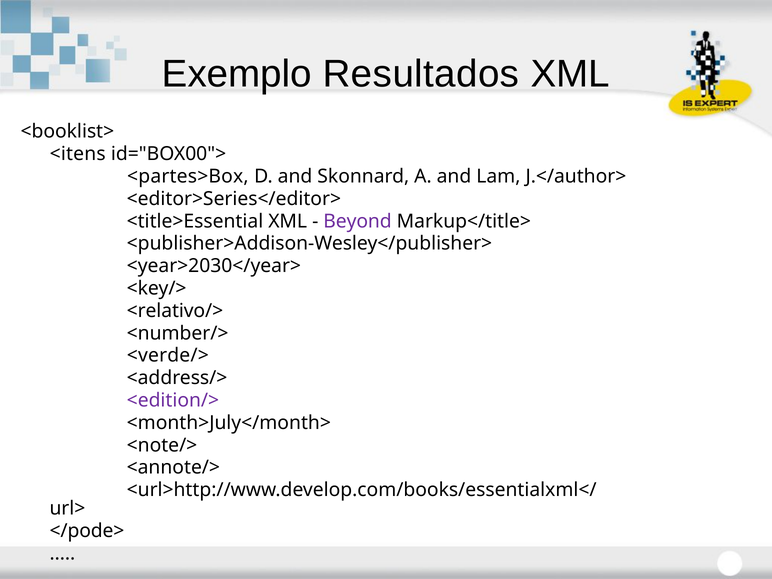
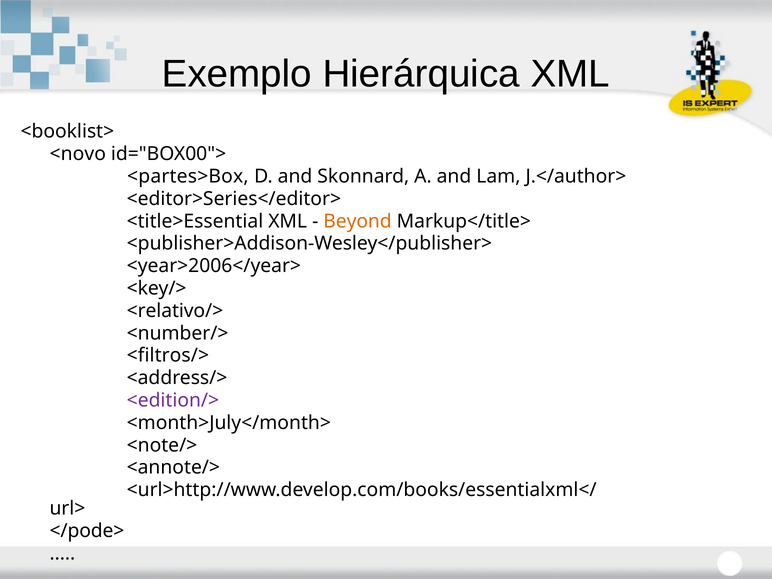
Resultados: Resultados -> Hierárquica (421, 74)
<itens: <itens -> <novo (78, 154)
Beyond colour: purple -> orange (358, 221)
<year>2030</year>: <year>2030</year> -> <year>2006</year> (214, 266)
<verde/>: <verde/> -> <filtros/> (168, 356)
